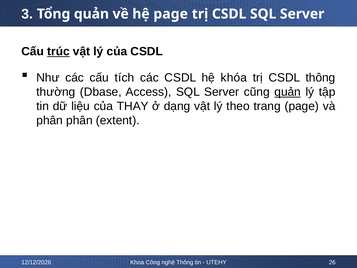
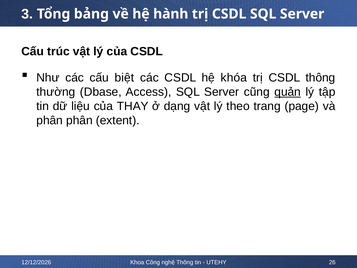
Tổng quản: quản -> bảng (91, 14)
hệ page: page -> hành (171, 14)
trúc underline: present -> none (58, 51)
tích: tích -> biệt (124, 78)
